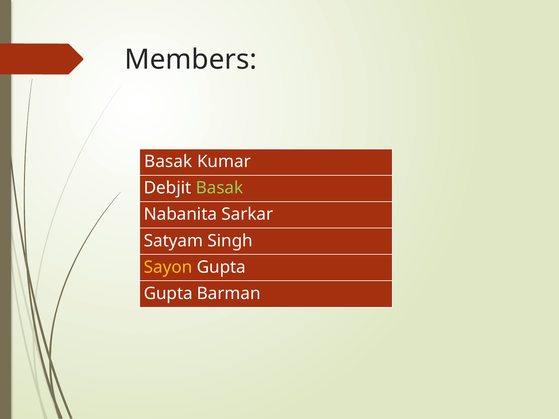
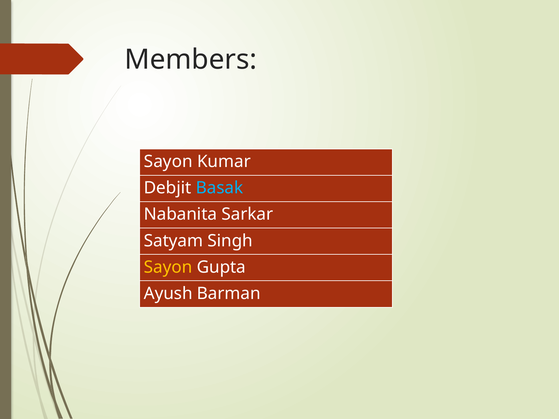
Basak: Basak -> Sayon (168, 162)
Basak colour: light green -> light blue (220, 188)
Gupta: Gupta -> Ayush (168, 294)
